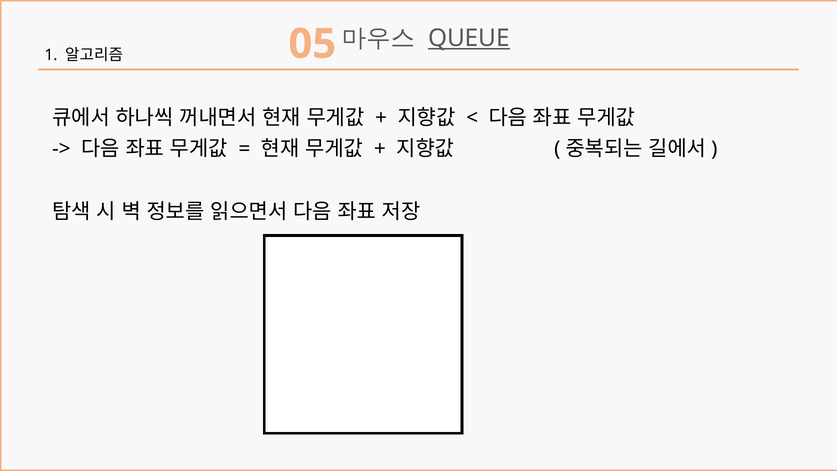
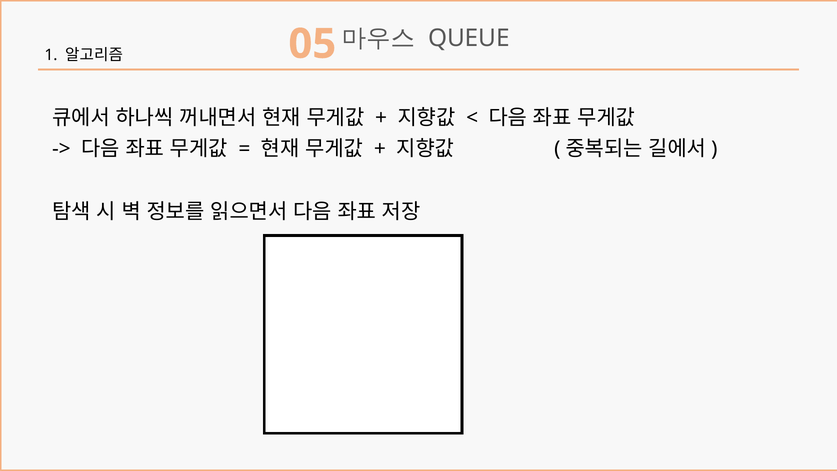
QUEUE underline: present -> none (469, 38)
